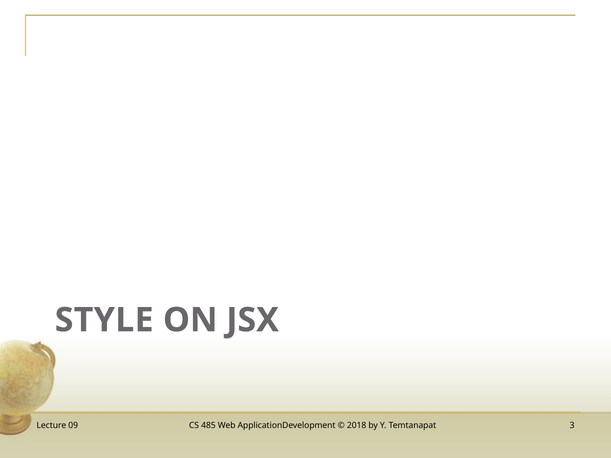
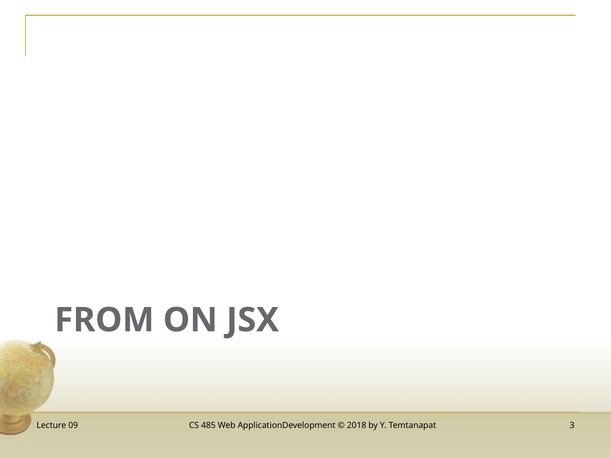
STYLE: STYLE -> FROM (104, 320)
